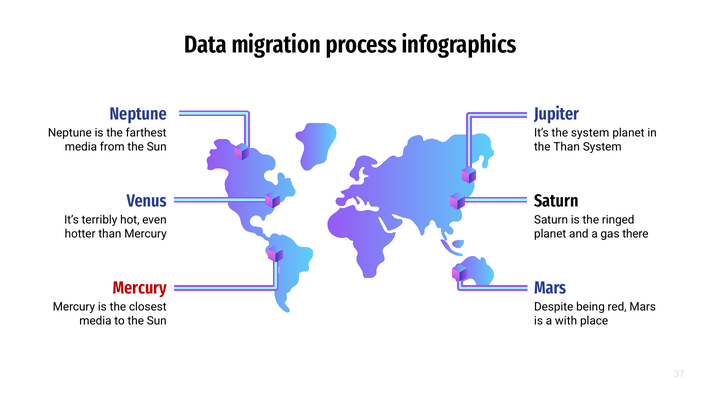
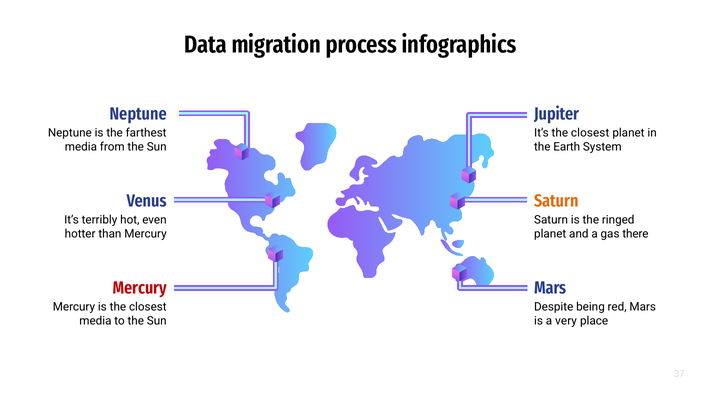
It’s the system: system -> closest (590, 133)
the Than: Than -> Earth (567, 147)
Saturn colour: black -> orange (556, 200)
with: with -> very (566, 321)
